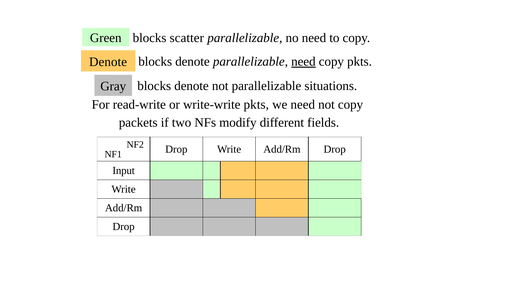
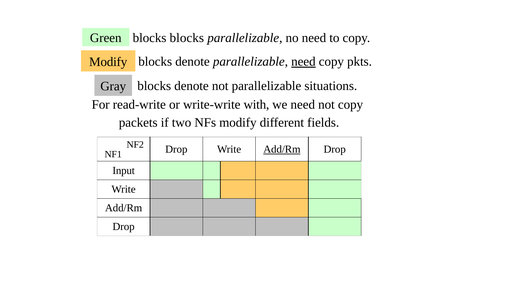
blocks scatter: scatter -> blocks (187, 38)
Denote: Denote -> Modify (108, 62)
write-write pkts: pkts -> with (256, 105)
Add/Rm underline: none -> present (282, 149)
